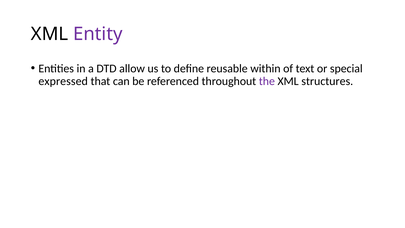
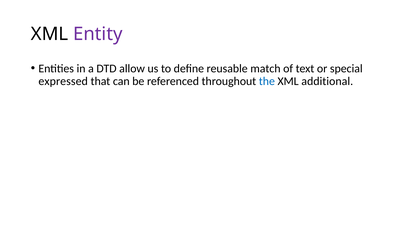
within: within -> match (265, 68)
the colour: purple -> blue (267, 81)
structures: structures -> additional (327, 81)
